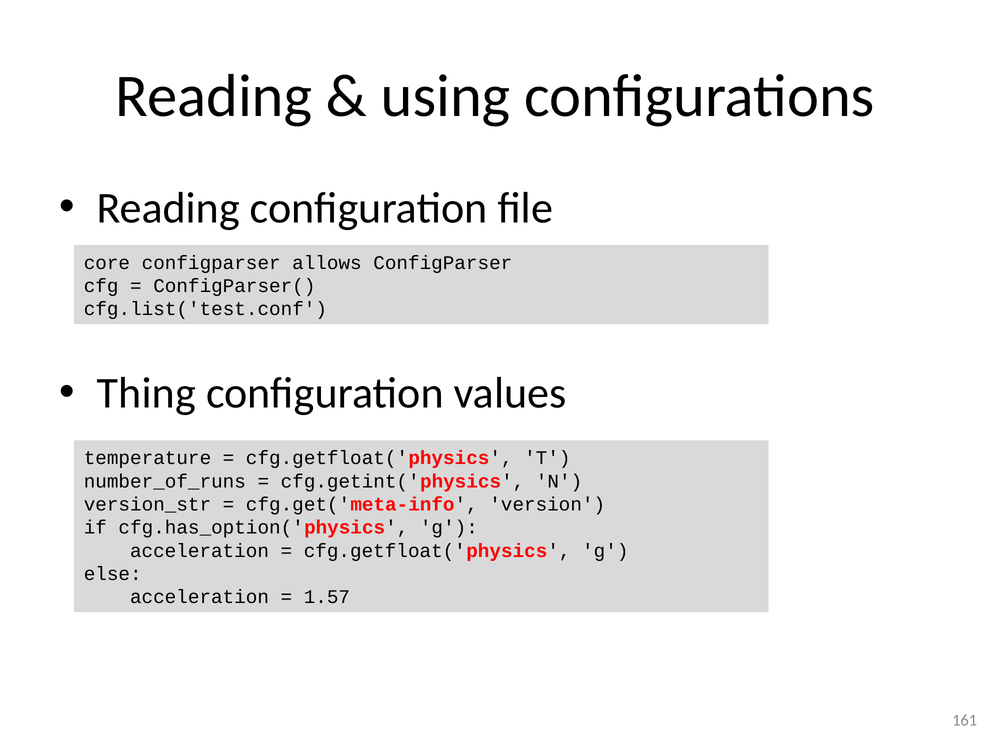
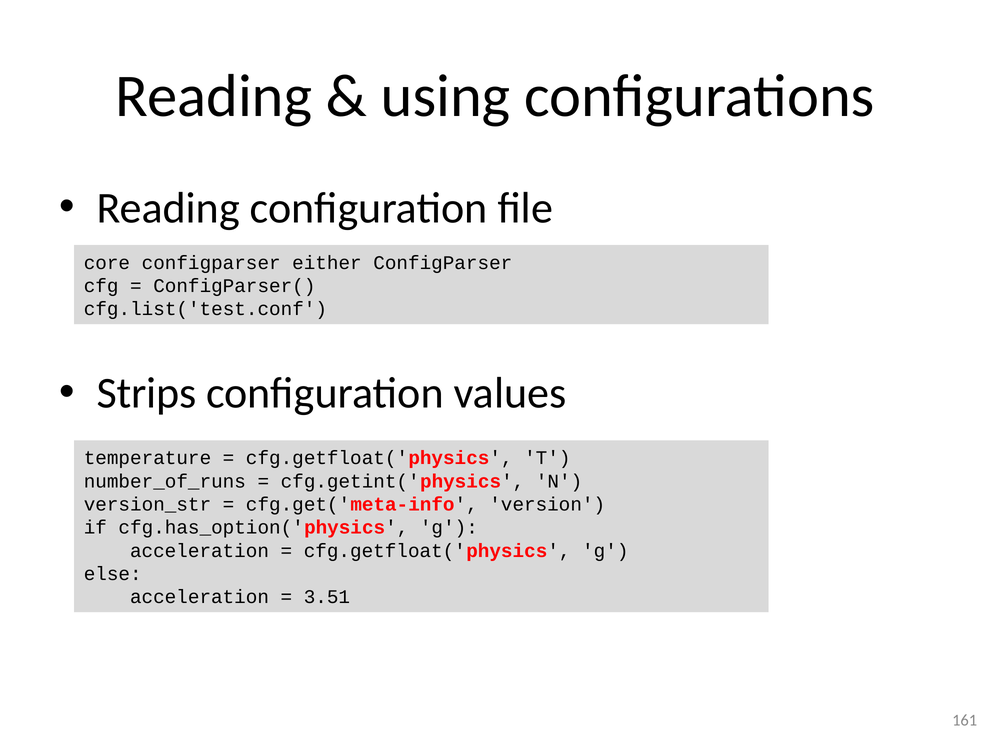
allows: allows -> either (327, 263)
Thing: Thing -> Strips (146, 393)
1.57: 1.57 -> 3.51 (327, 596)
